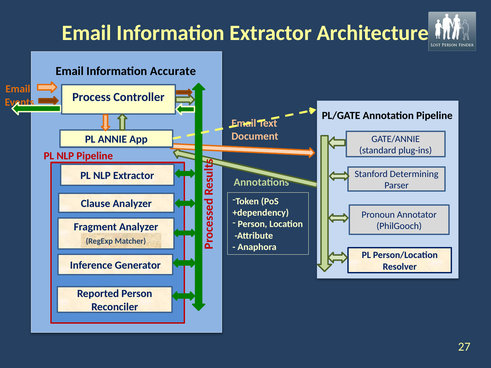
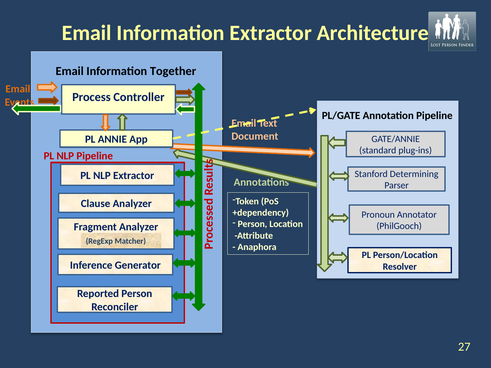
Accurate: Accurate -> Together (173, 71)
